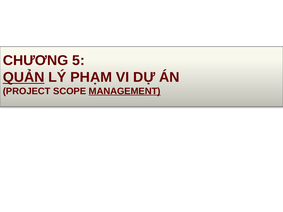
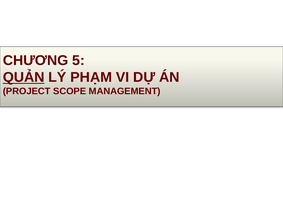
MANAGEMENT underline: present -> none (125, 91)
